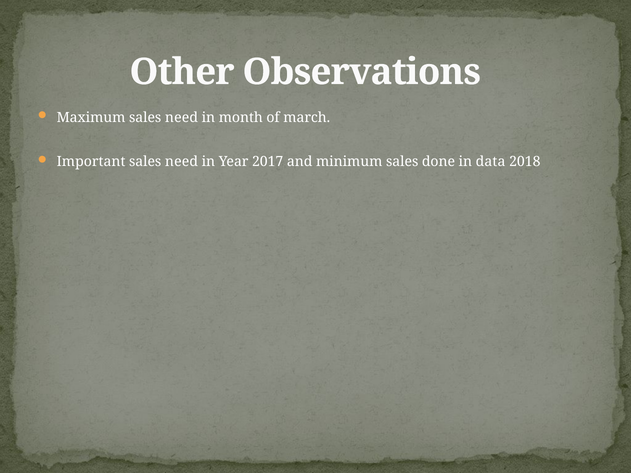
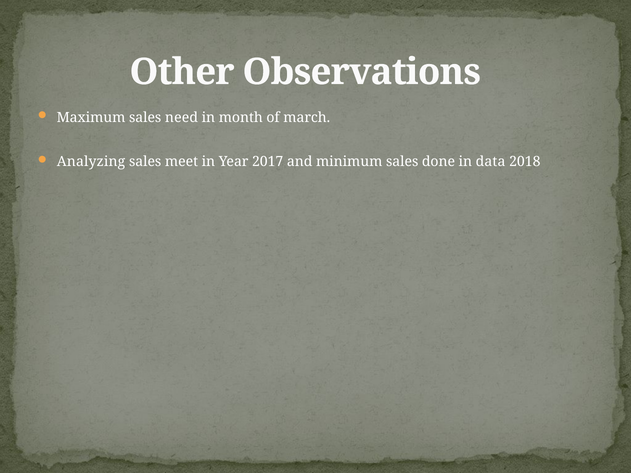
Important: Important -> Analyzing (91, 162)
need: need -> meet (182, 162)
